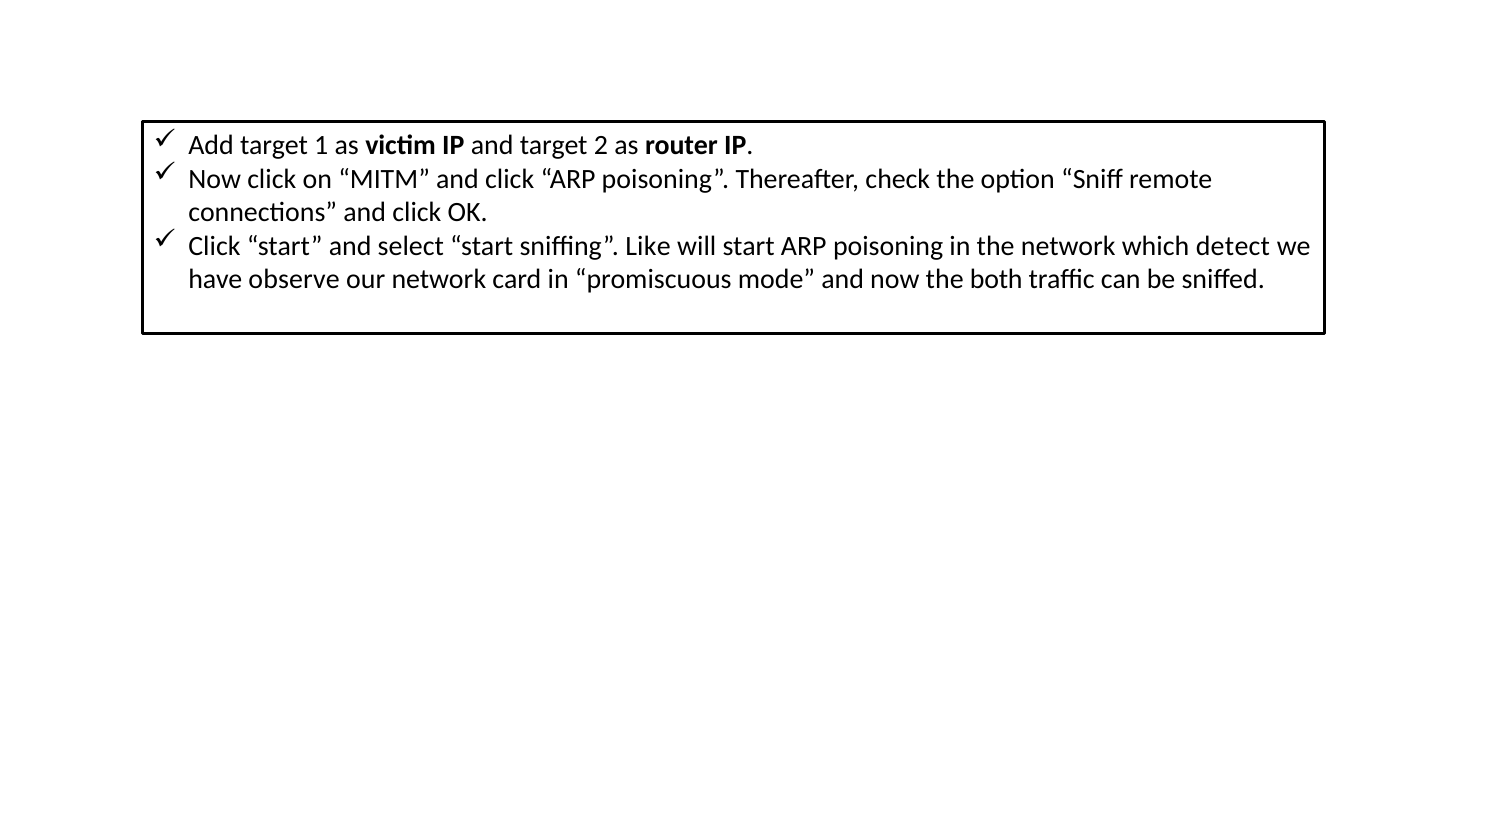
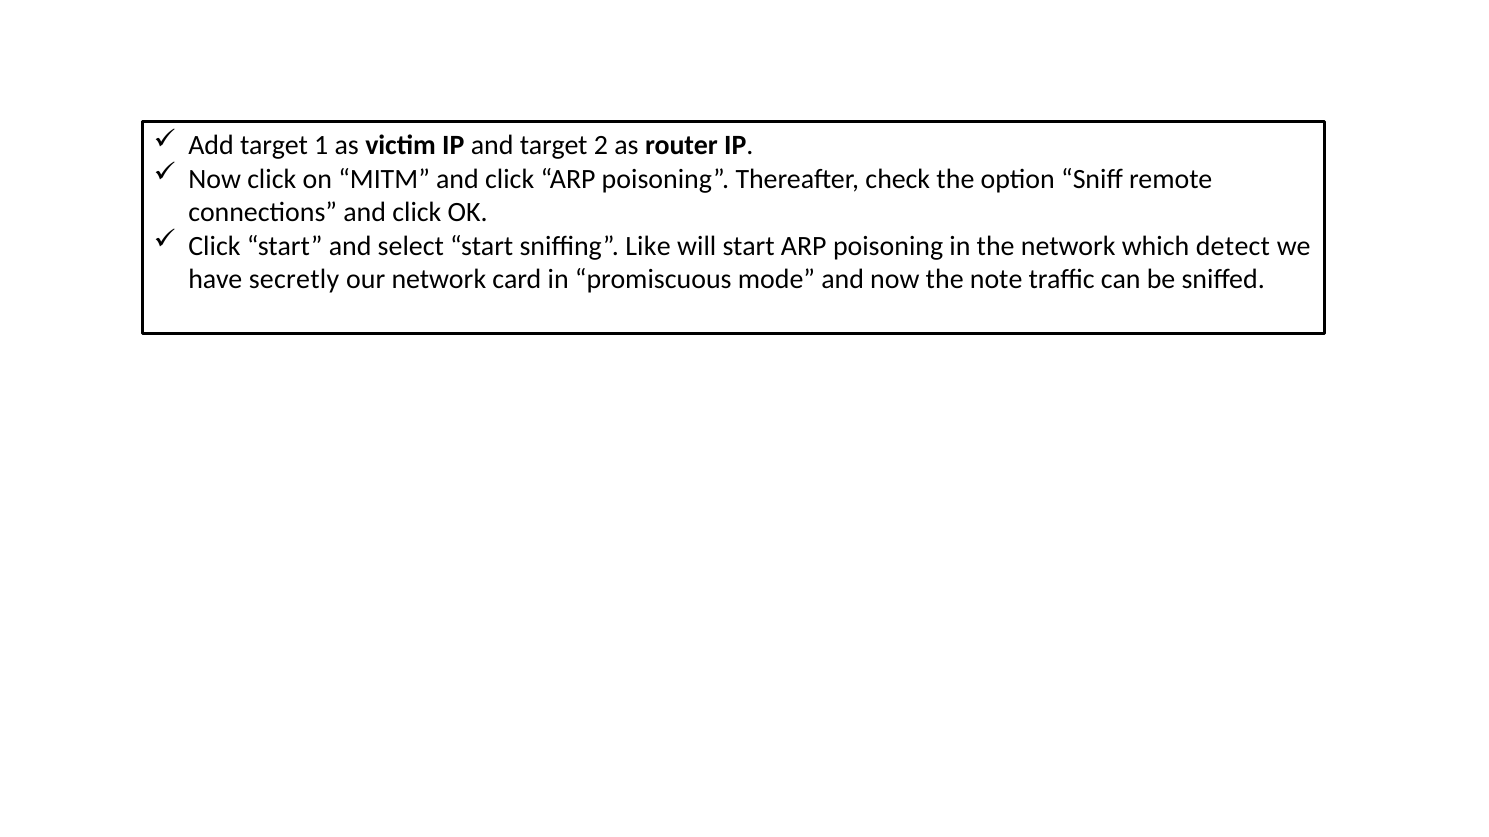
observe: observe -> secretly (294, 280)
both: both -> note (996, 280)
